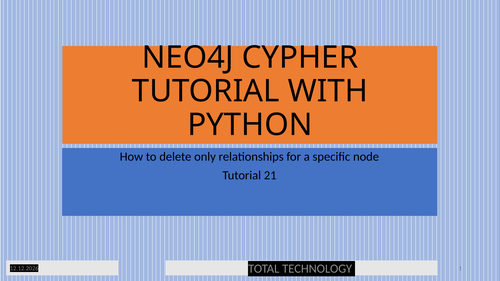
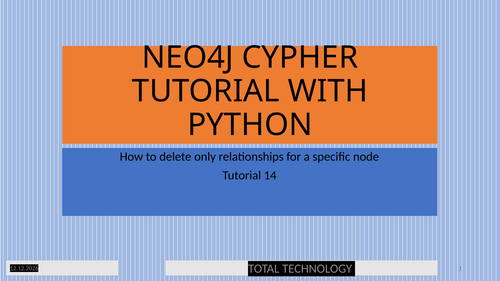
21: 21 -> 14 (270, 175)
